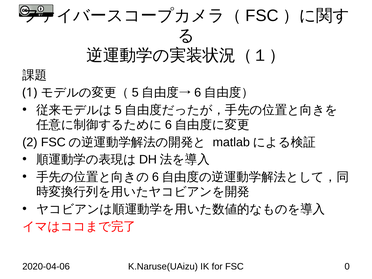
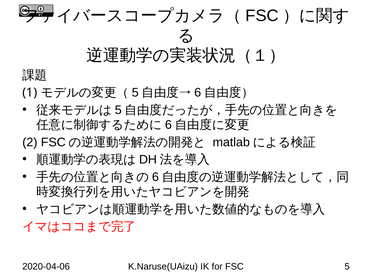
FSC 0: 0 -> 5 (347, 267)
